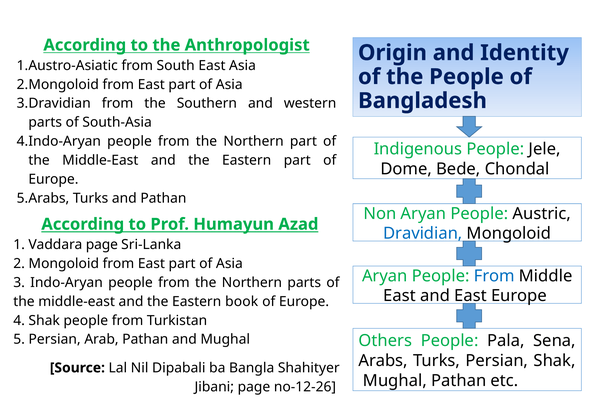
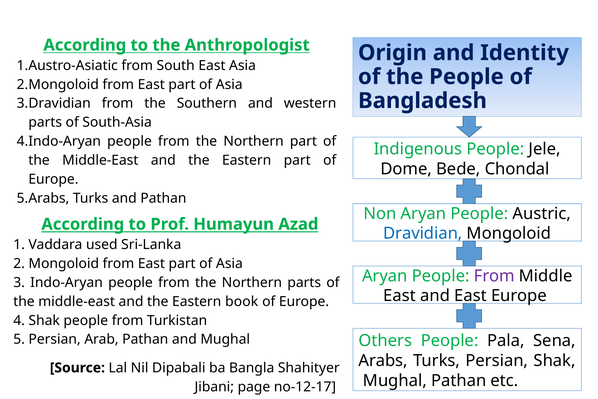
Vaddara page: page -> used (102, 244)
From colour: blue -> purple (494, 276)
no-12-26: no-12-26 -> no-12-17 (305, 386)
